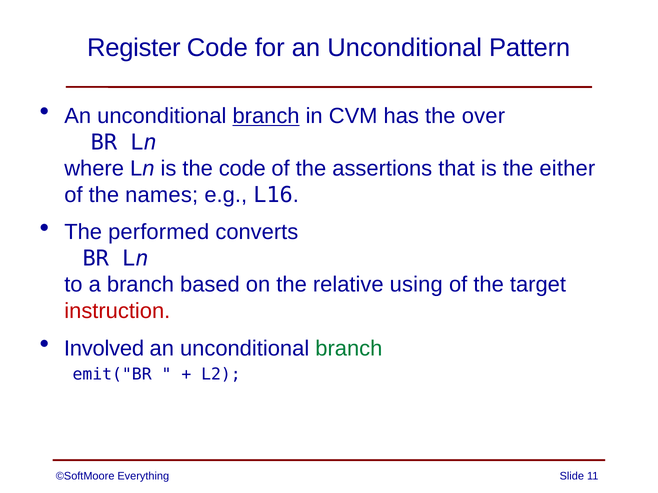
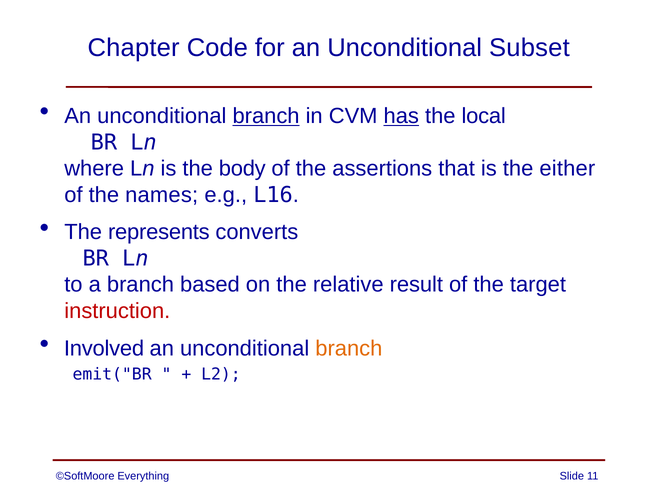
Register: Register -> Chapter (134, 48)
Pattern: Pattern -> Subset (529, 48)
has underline: none -> present (401, 116)
over: over -> local (484, 116)
the code: code -> body (242, 169)
performed: performed -> represents (159, 232)
using: using -> result (416, 285)
branch colour: green -> orange (349, 349)
